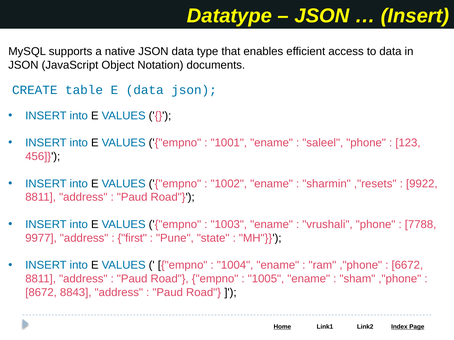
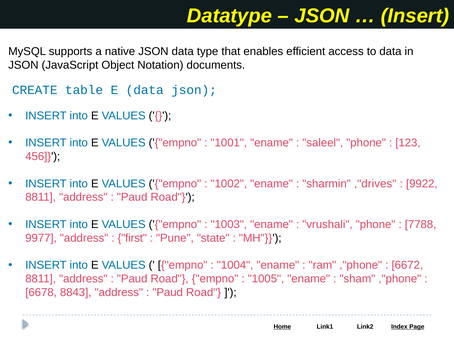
,"resets: ,"resets -> ,"drives (375, 184)
8672: 8672 -> 6678 (41, 293)
